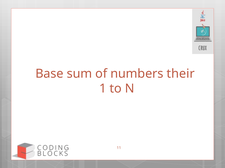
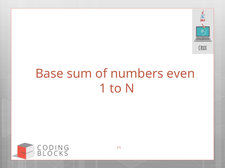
their: their -> even (181, 74)
